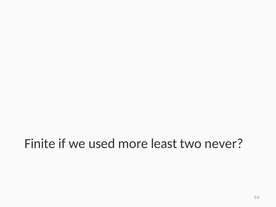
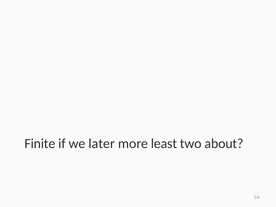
used: used -> later (102, 144)
never: never -> about (224, 144)
